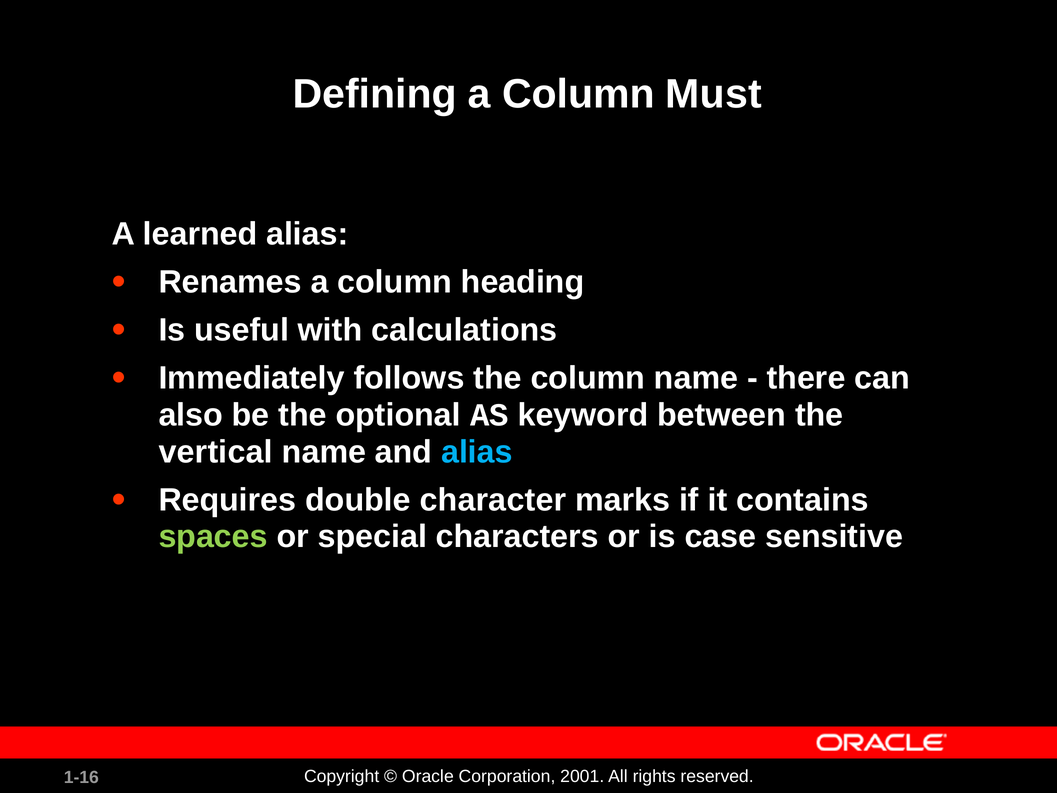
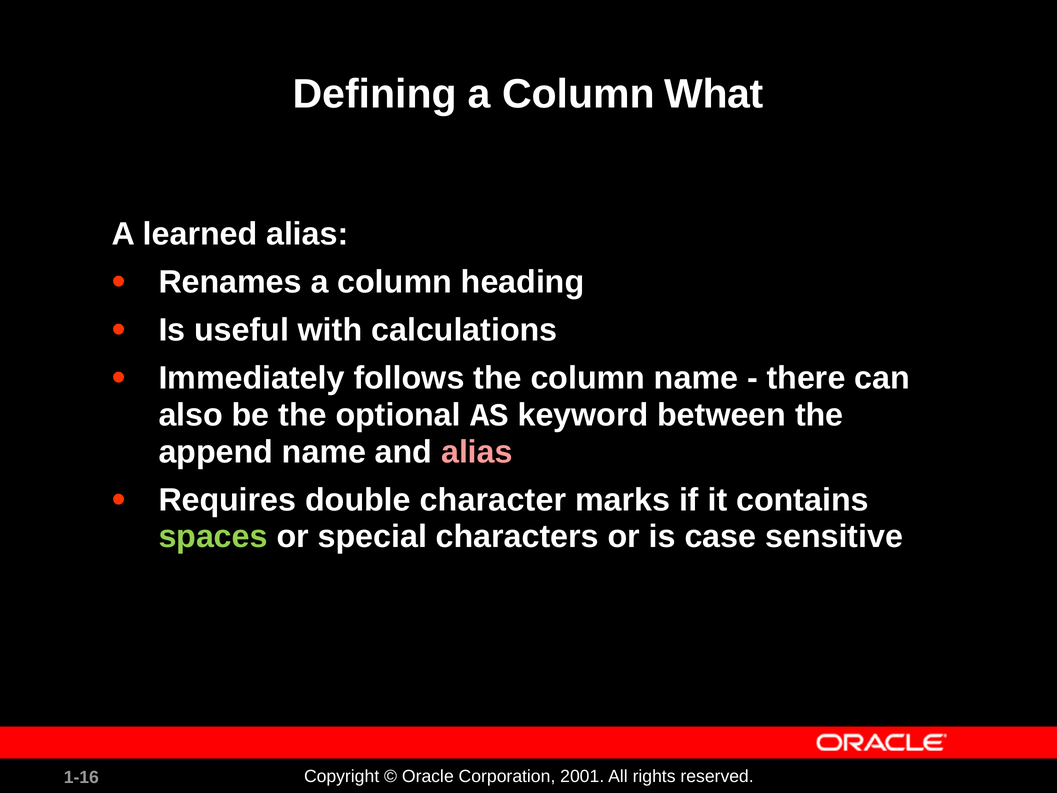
Must: Must -> What (714, 94)
vertical: vertical -> append (216, 452)
alias colour: light blue -> pink (477, 452)
